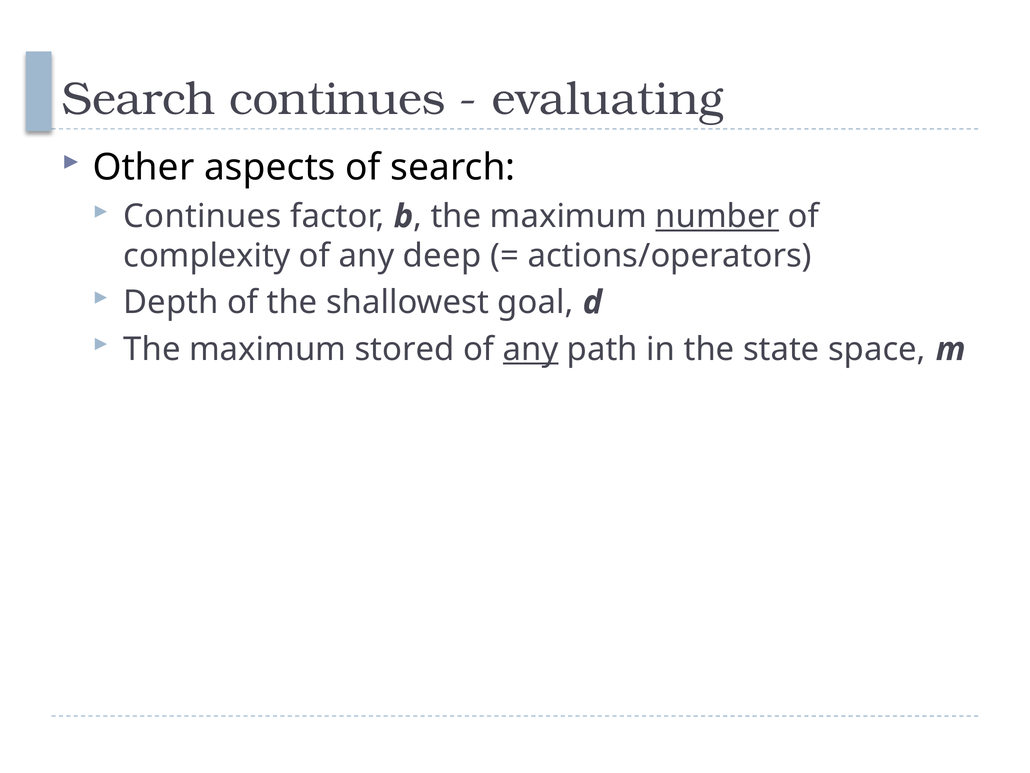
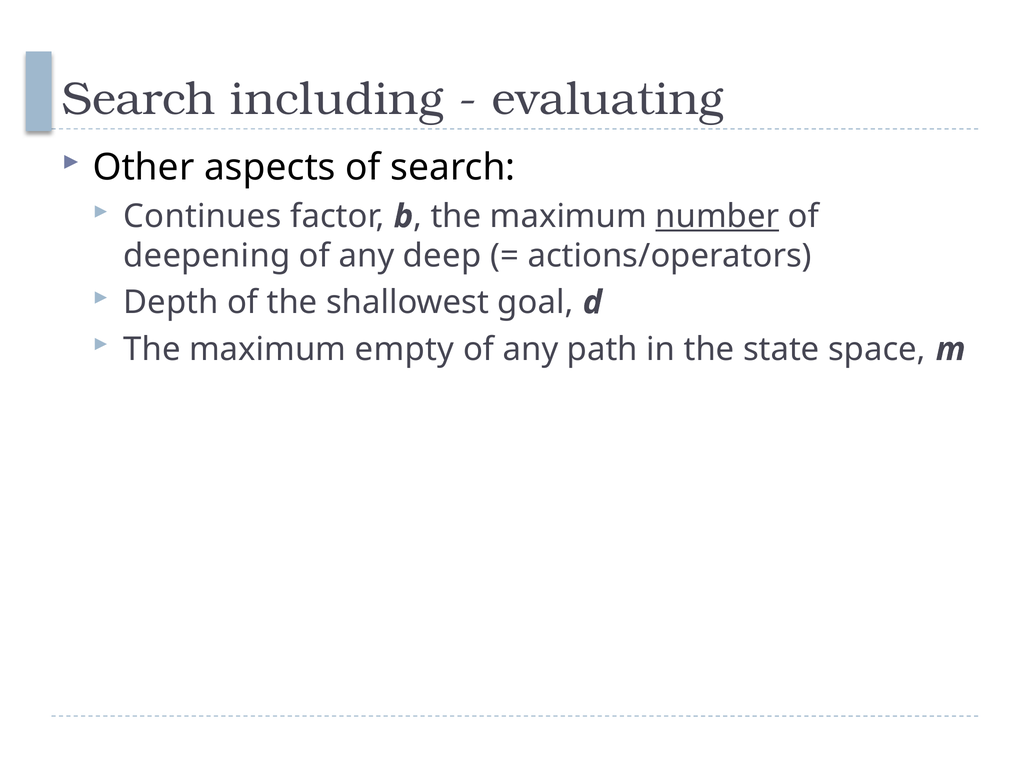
Search continues: continues -> including (337, 99)
complexity: complexity -> deepening (207, 256)
stored: stored -> empty (404, 349)
any underline: present -> none (531, 349)
